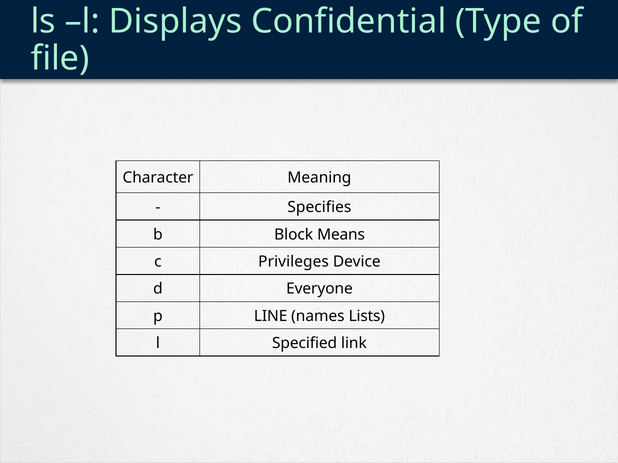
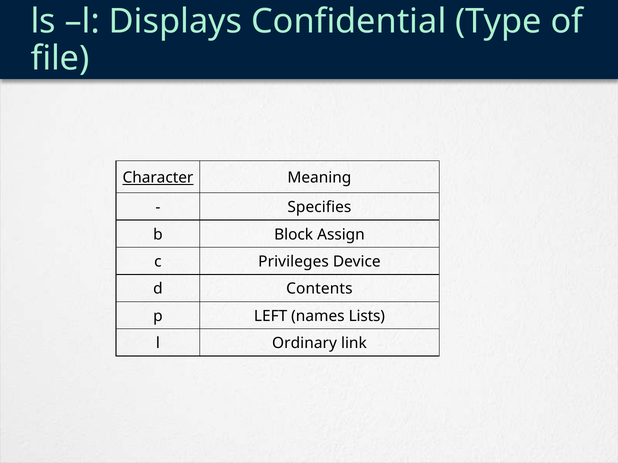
Character underline: none -> present (158, 178)
Means: Means -> Assign (341, 235)
Everyone: Everyone -> Contents (319, 289)
LINE: LINE -> LEFT (271, 316)
Specified: Specified -> Ordinary (305, 344)
